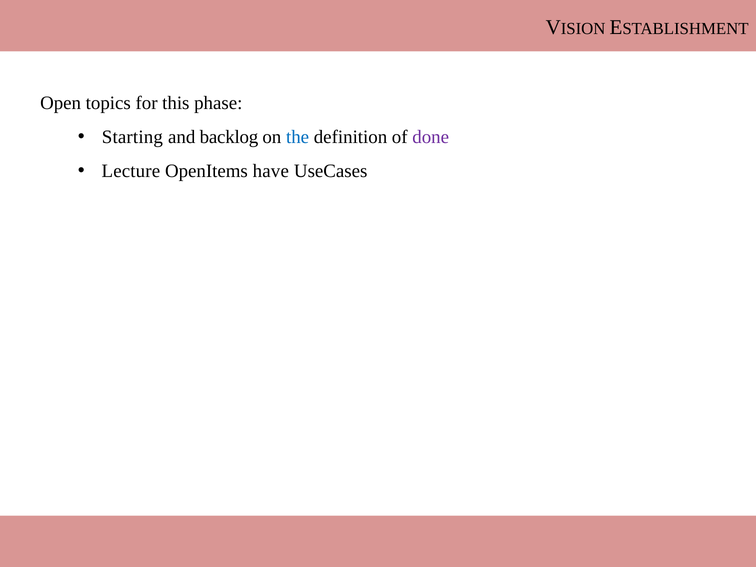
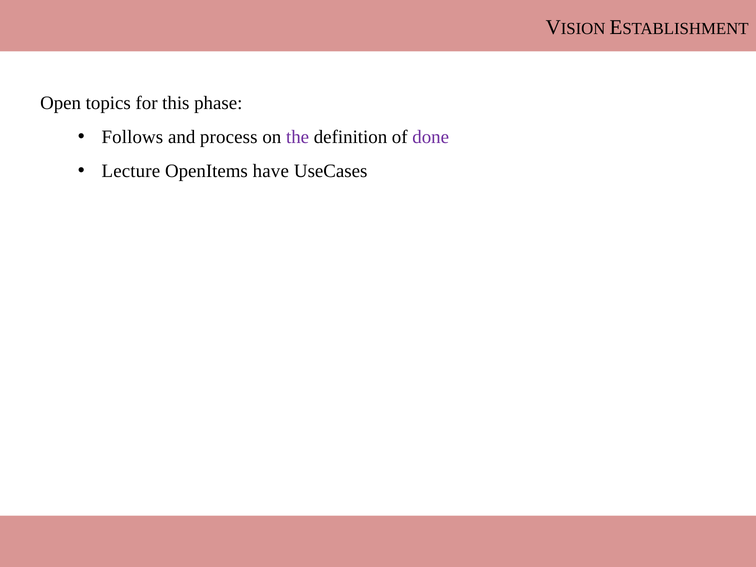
Starting: Starting -> Follows (132, 137)
backlog: backlog -> process (229, 137)
the colour: blue -> purple (298, 137)
